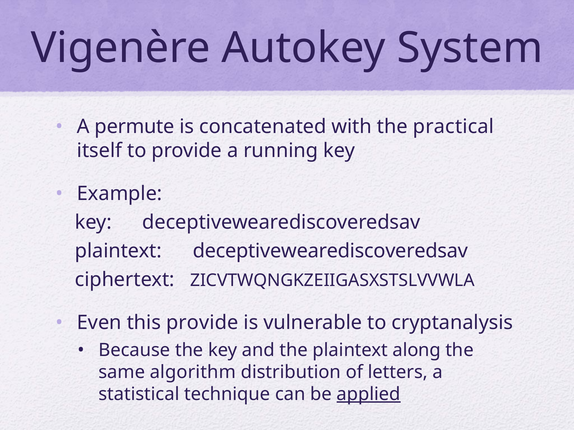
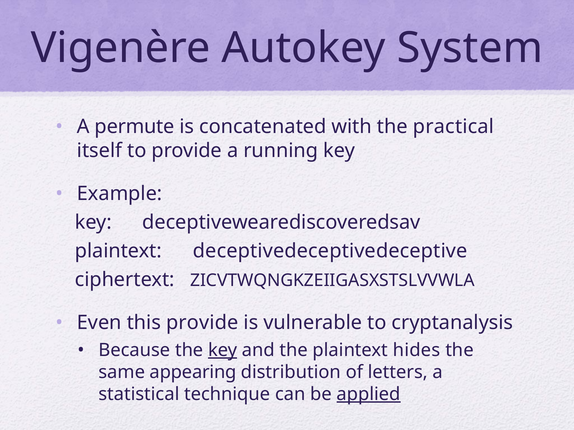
plaintext deceptivewearediscoveredsav: deceptivewearediscoveredsav -> deceptivedeceptivedeceptive (330, 251)
key underline: none -> present (223, 351)
along: along -> hides (417, 351)
algorithm: algorithm -> appearing (193, 373)
